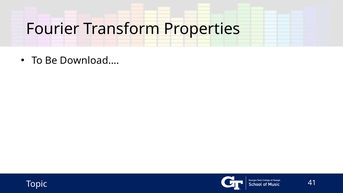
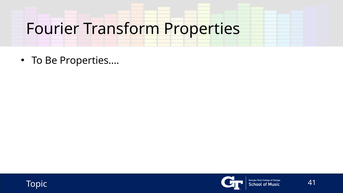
Download…: Download… -> Properties… (89, 61)
